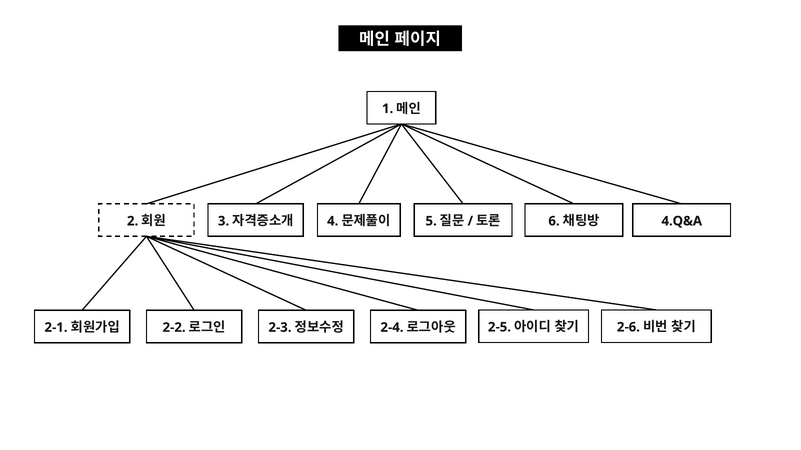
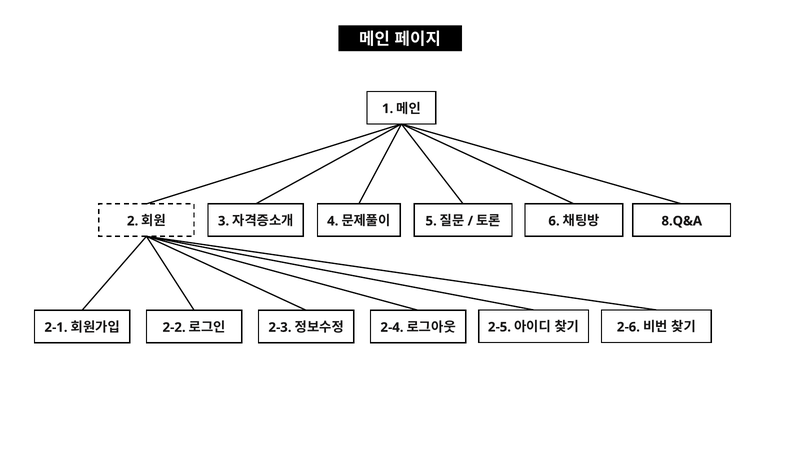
4.Q&A: 4.Q&A -> 8.Q&A (682, 221)
